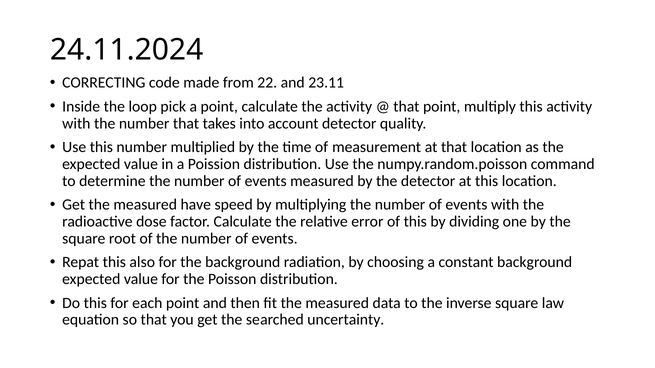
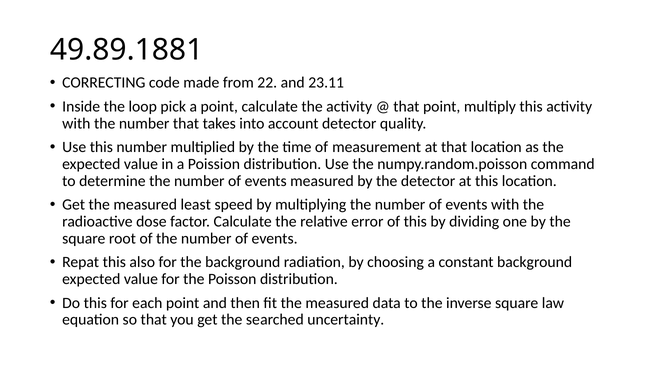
24.11.2024: 24.11.2024 -> 49.89.1881 (127, 50)
have: have -> least (196, 205)
